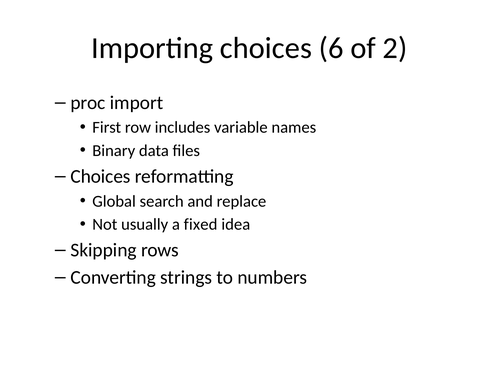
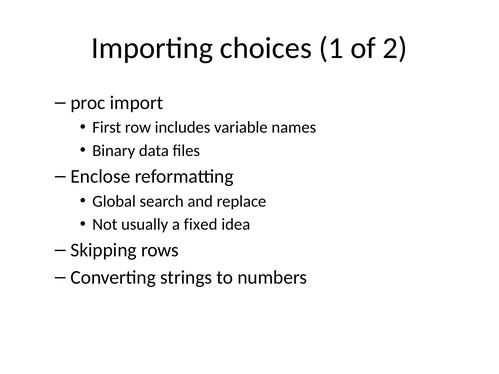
6: 6 -> 1 (331, 48)
Choices: Choices -> Enclose (100, 177)
